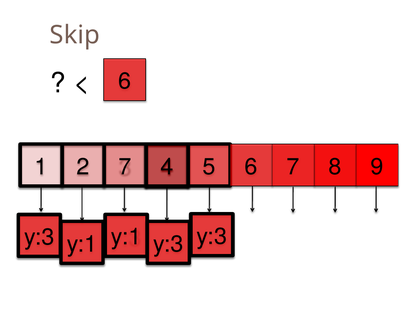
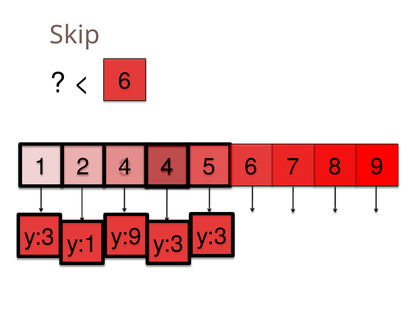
2 7: 7 -> 4 (125, 167)
y:1 y:1: y:1 -> y:9 (126, 237)
